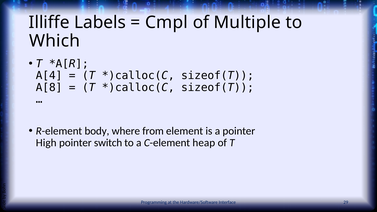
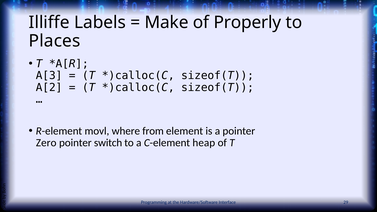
Cmpl: Cmpl -> Make (167, 22)
Multiple: Multiple -> Properly (247, 22)
Which: Which -> Places (55, 41)
A[4: A[4 -> A[3 (49, 76)
A[8: A[8 -> A[2 (49, 87)
body: body -> movl (97, 131)
High: High -> Zero (46, 143)
